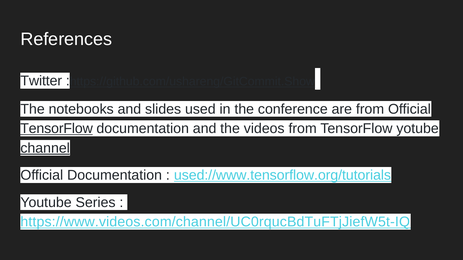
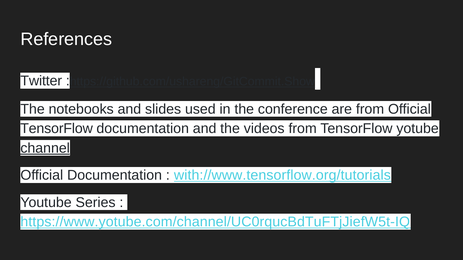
TensorFlow underline: present -> none (57, 129)
used://www.tensorflow.org/tutorials: used://www.tensorflow.org/tutorials -> with://www.tensorflow.org/tutorials (282, 176)
https://www.videos.com/channel/UC0rqucBdTuFTjJiefW5t-IQ: https://www.videos.com/channel/UC0rqucBdTuFTjJiefW5t-IQ -> https://www.yotube.com/channel/UC0rqucBdTuFTjJiefW5t-IQ (215, 222)
